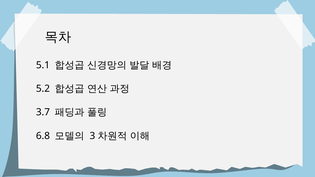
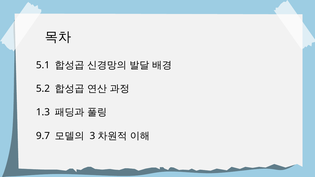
3.7: 3.7 -> 1.3 (43, 112)
6.8: 6.8 -> 9.7 (43, 136)
